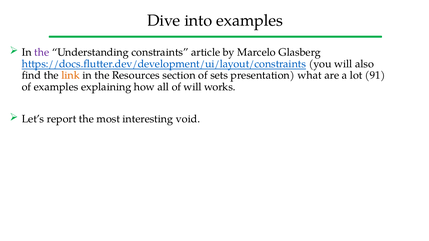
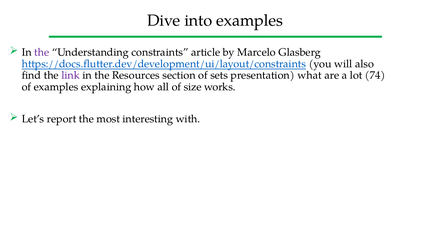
link colour: orange -> purple (71, 76)
91: 91 -> 74 (375, 76)
of will: will -> size (193, 87)
void: void -> with (188, 119)
